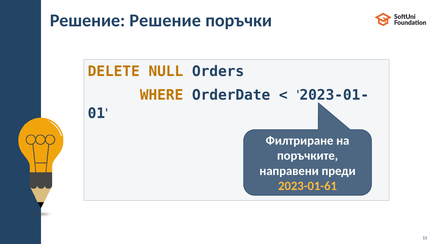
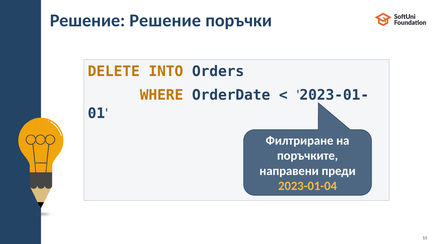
NULL: NULL -> INTO (166, 71)
2023-01-61: 2023-01-61 -> 2023-01-04 (308, 186)
